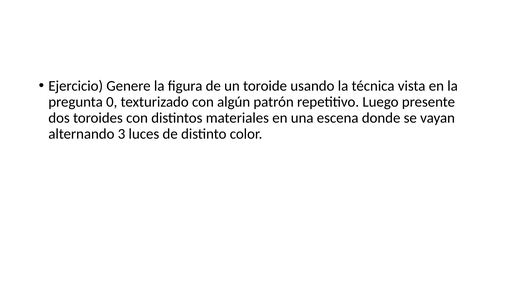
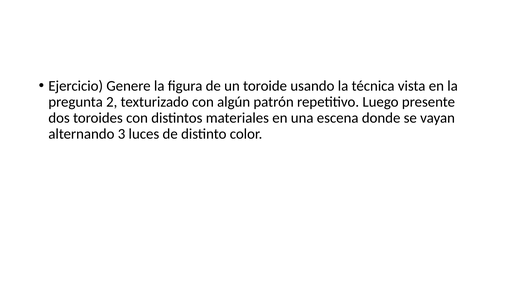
0: 0 -> 2 (112, 102)
